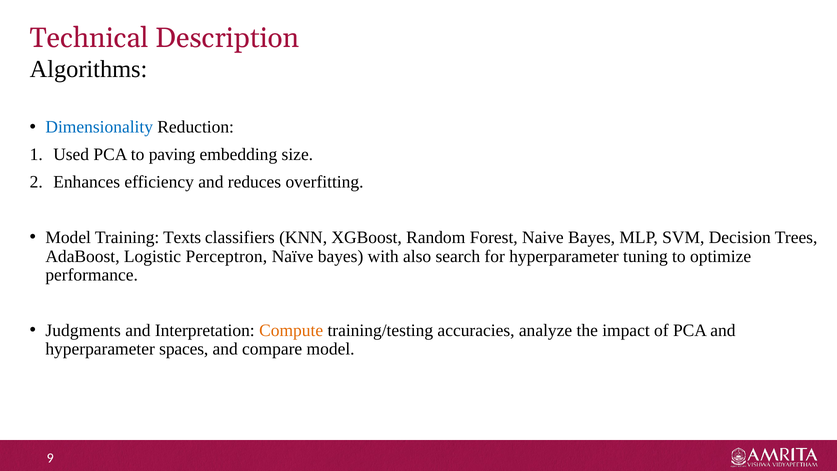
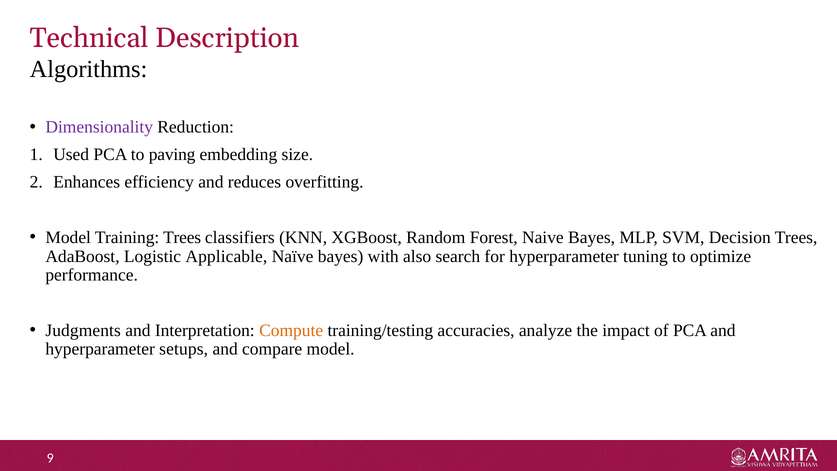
Dimensionality colour: blue -> purple (99, 127)
Training Texts: Texts -> Trees (182, 237)
Perceptron: Perceptron -> Applicable (226, 256)
spaces: spaces -> setups (184, 349)
